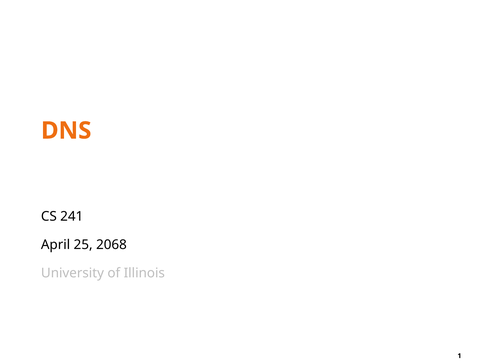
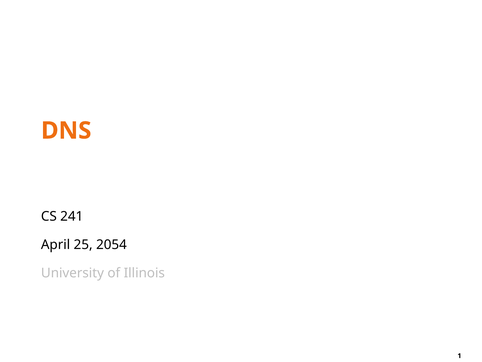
2068: 2068 -> 2054 (111, 244)
